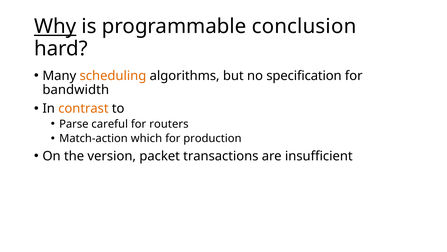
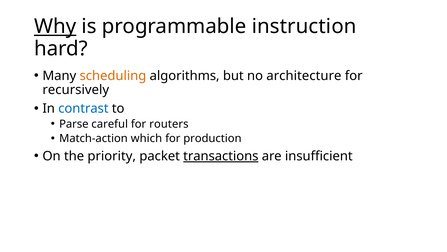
conclusion: conclusion -> instruction (304, 26)
specification: specification -> architecture (304, 76)
bandwidth: bandwidth -> recursively (76, 90)
contrast colour: orange -> blue (83, 108)
version: version -> priority (112, 156)
transactions underline: none -> present (221, 156)
